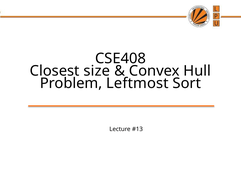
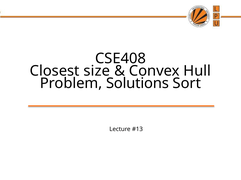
Leftmost: Leftmost -> Solutions (137, 84)
